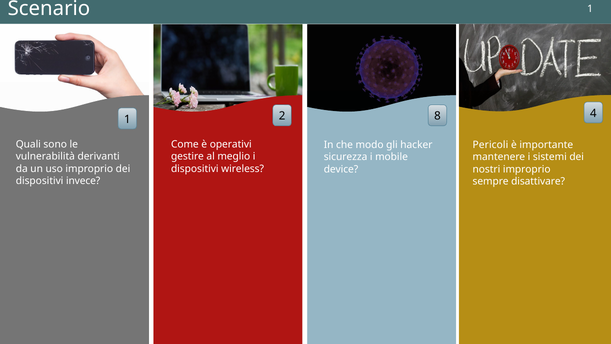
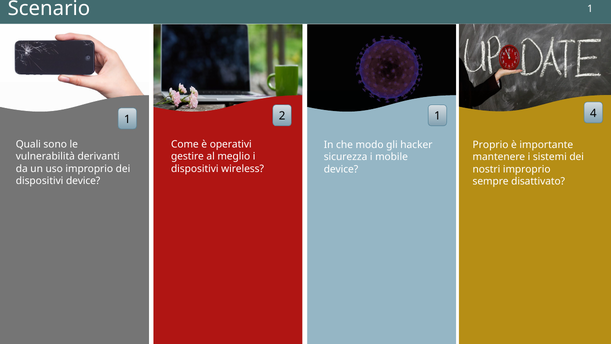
2 8: 8 -> 1 (437, 116)
Pericoli: Pericoli -> Proprio (491, 145)
dispositivi invece: invece -> device (83, 181)
disattivare: disattivare -> disattivato (538, 181)
